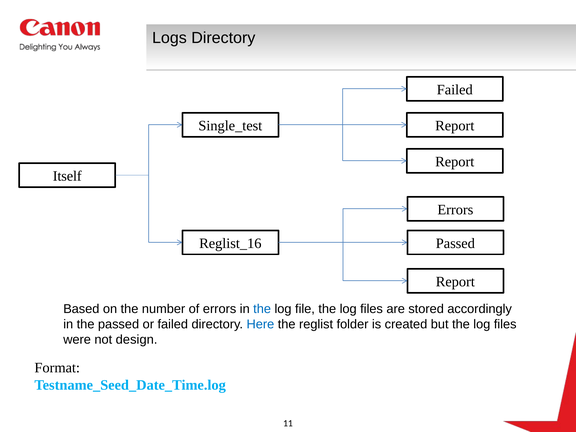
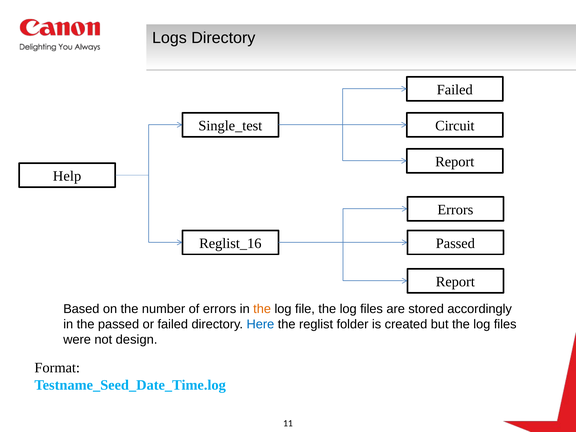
Report: Report -> Circuit (455, 126)
Itself: Itself -> Help (67, 176)
the colour: blue -> orange (262, 309)
